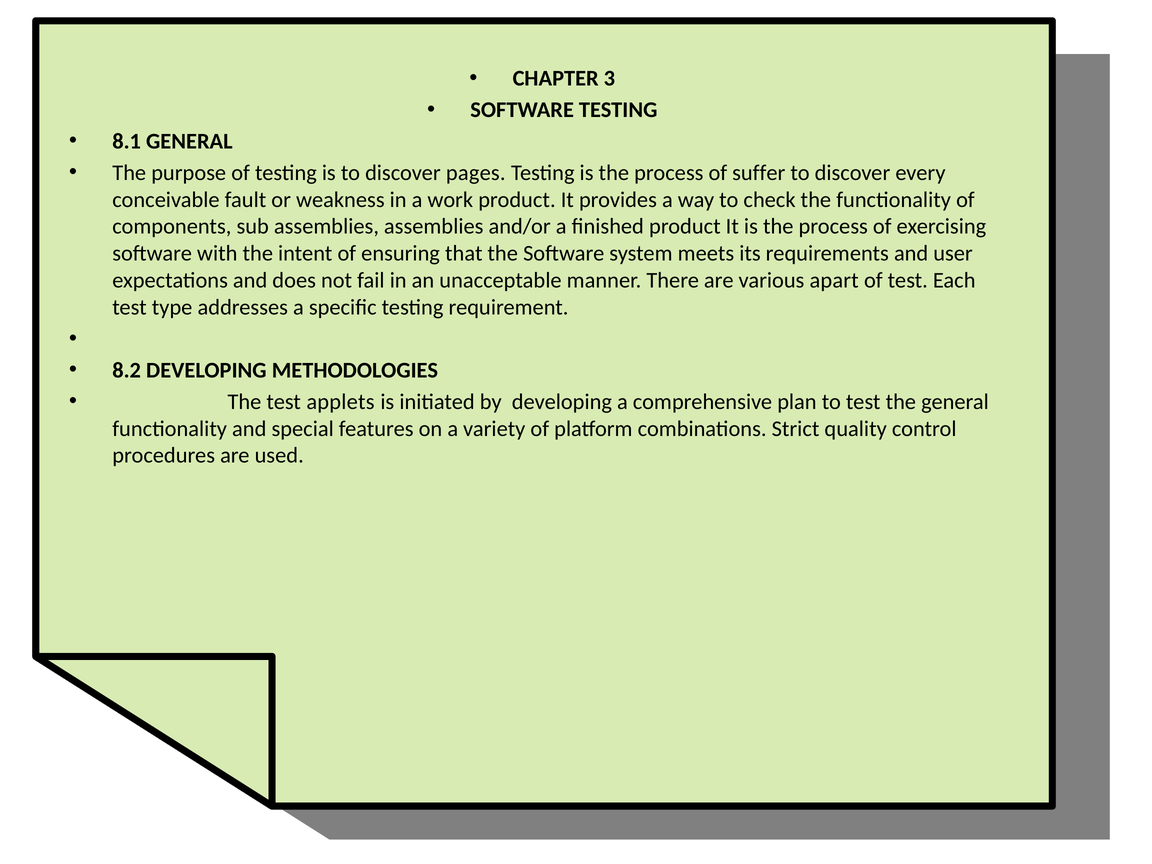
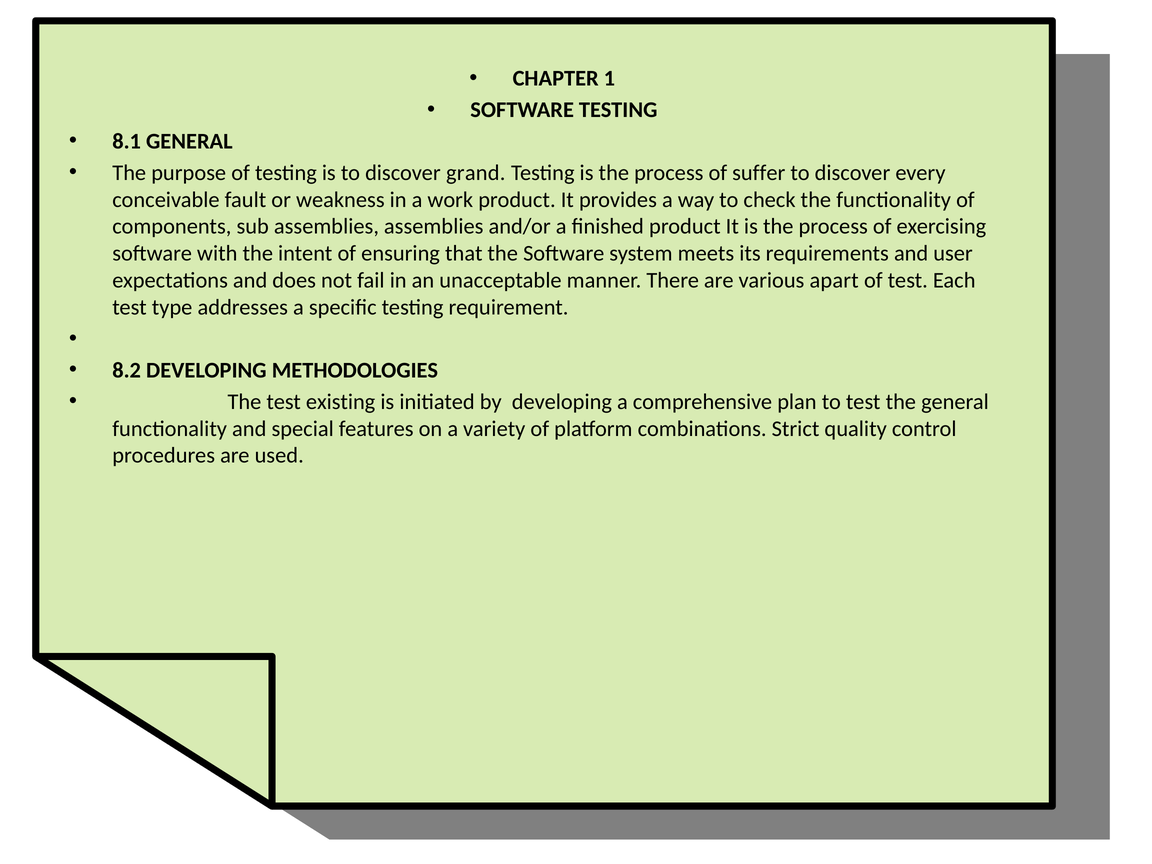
3: 3 -> 1 (609, 78)
pages: pages -> grand (476, 173)
applets: applets -> existing (341, 402)
